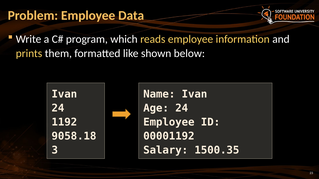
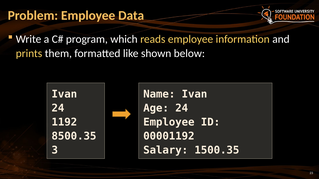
9058.18: 9058.18 -> 8500.35 (74, 136)
